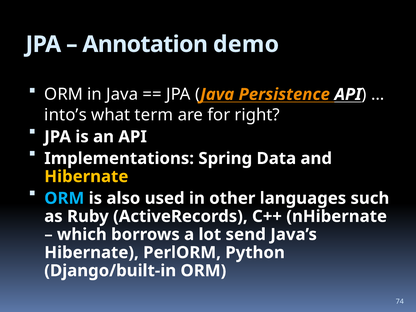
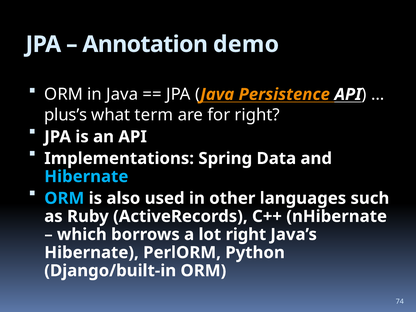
into’s: into’s -> plus’s (66, 115)
Hibernate colour: yellow -> light blue (86, 177)
lot send: send -> right (246, 234)
